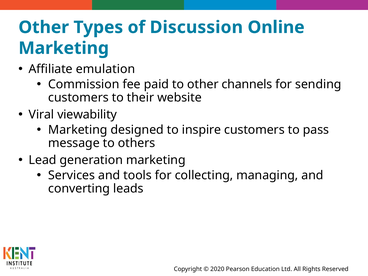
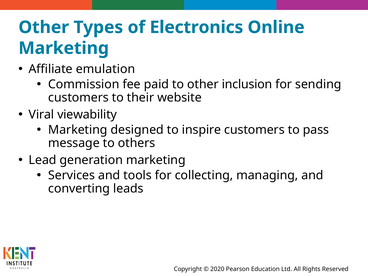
Discussion: Discussion -> Electronics (196, 27)
channels: channels -> inclusion (247, 84)
